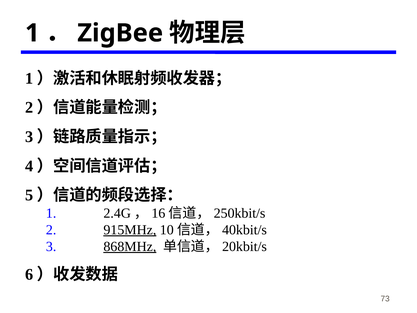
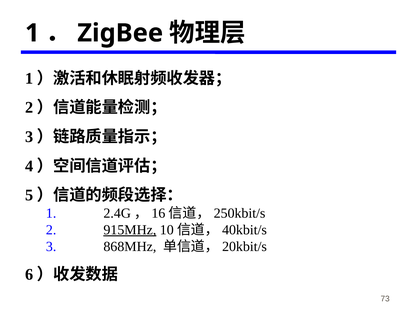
868MHz underline: present -> none (130, 246)
